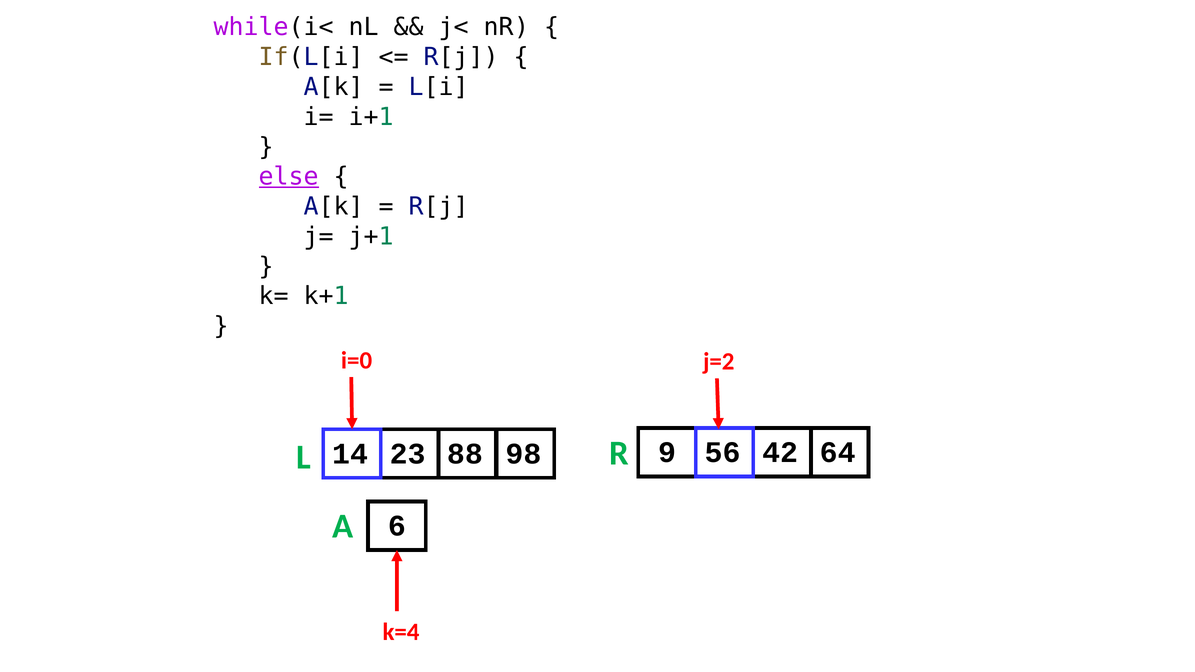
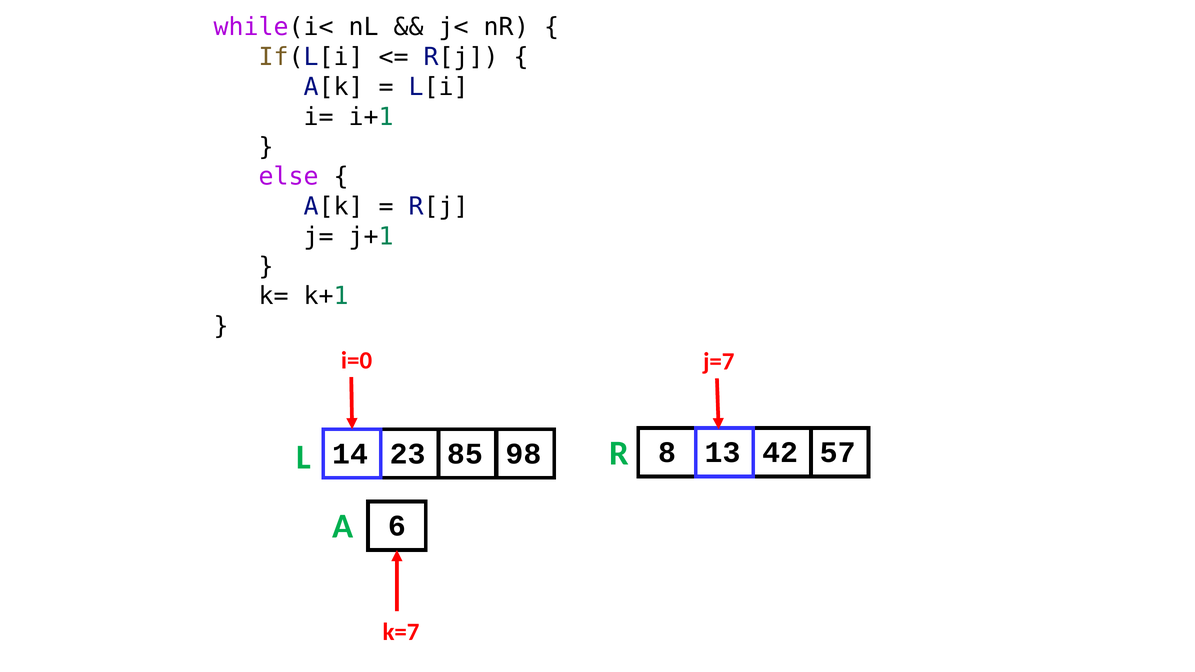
else underline: present -> none (289, 177)
j=2: j=2 -> j=7 (719, 362)
88: 88 -> 85 (465, 454)
9: 9 -> 8 (667, 453)
56: 56 -> 13 (723, 453)
64: 64 -> 57 (838, 453)
k=4: k=4 -> k=7 (401, 632)
